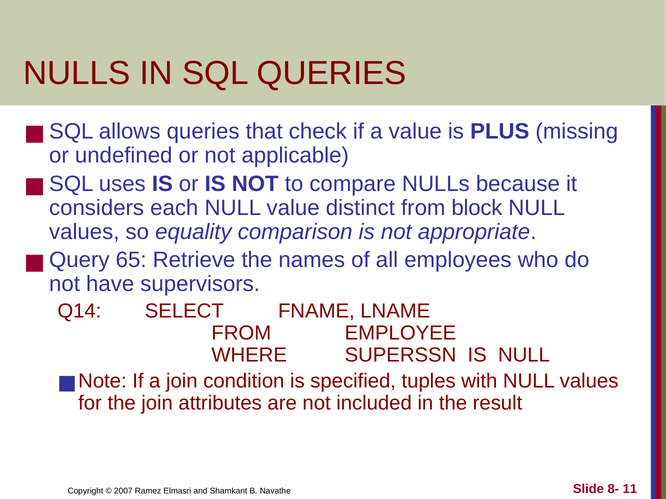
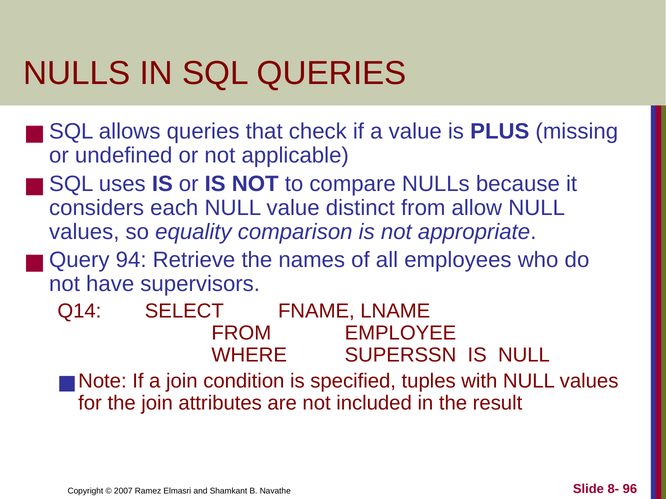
block: block -> allow (477, 208)
65: 65 -> 94 (131, 260)
11: 11 -> 96 (630, 489)
